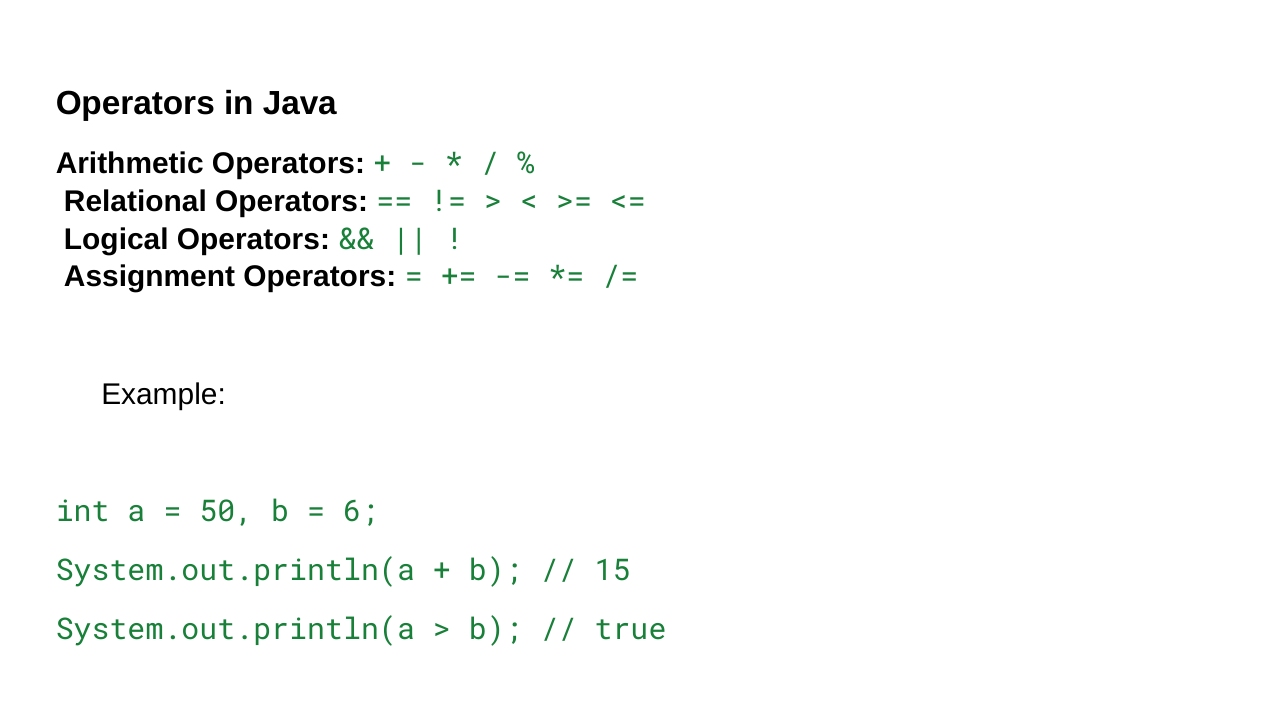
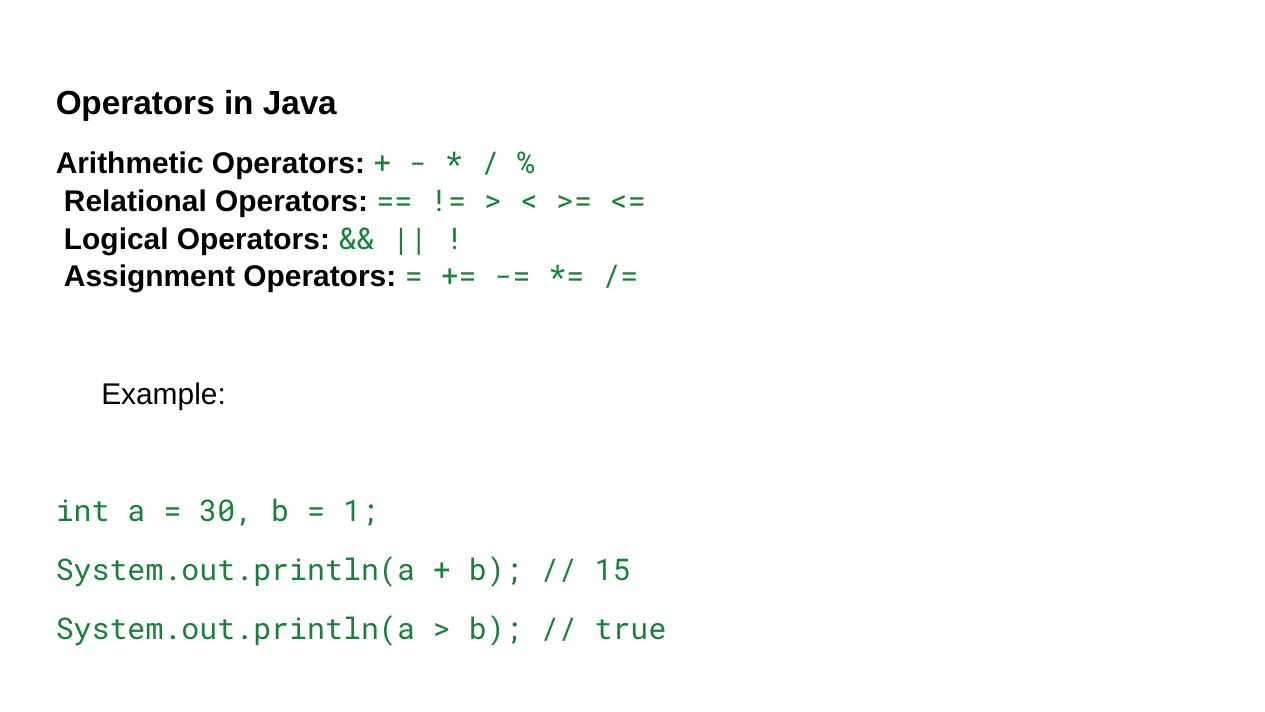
50: 50 -> 30 (226, 512)
6: 6 -> 1 (361, 512)
